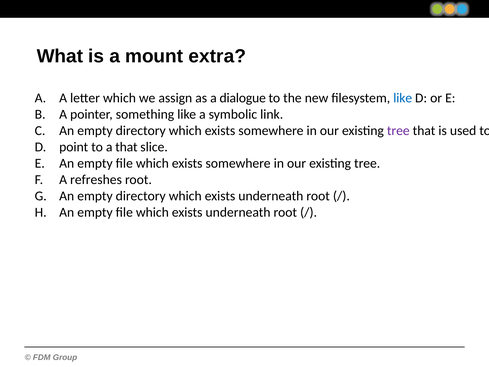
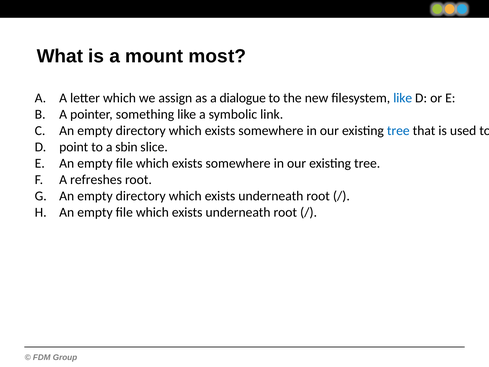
extra: extra -> most (217, 56)
tree colour: purple -> blue (398, 131)
a that: that -> sbin (126, 147)
